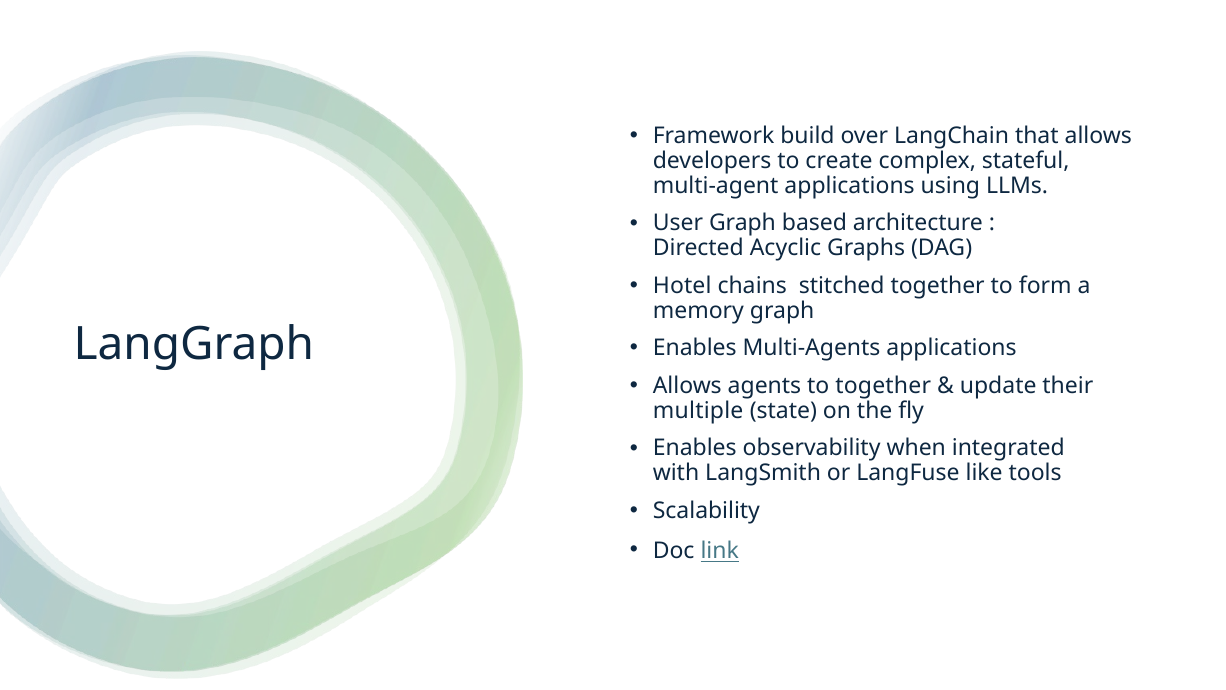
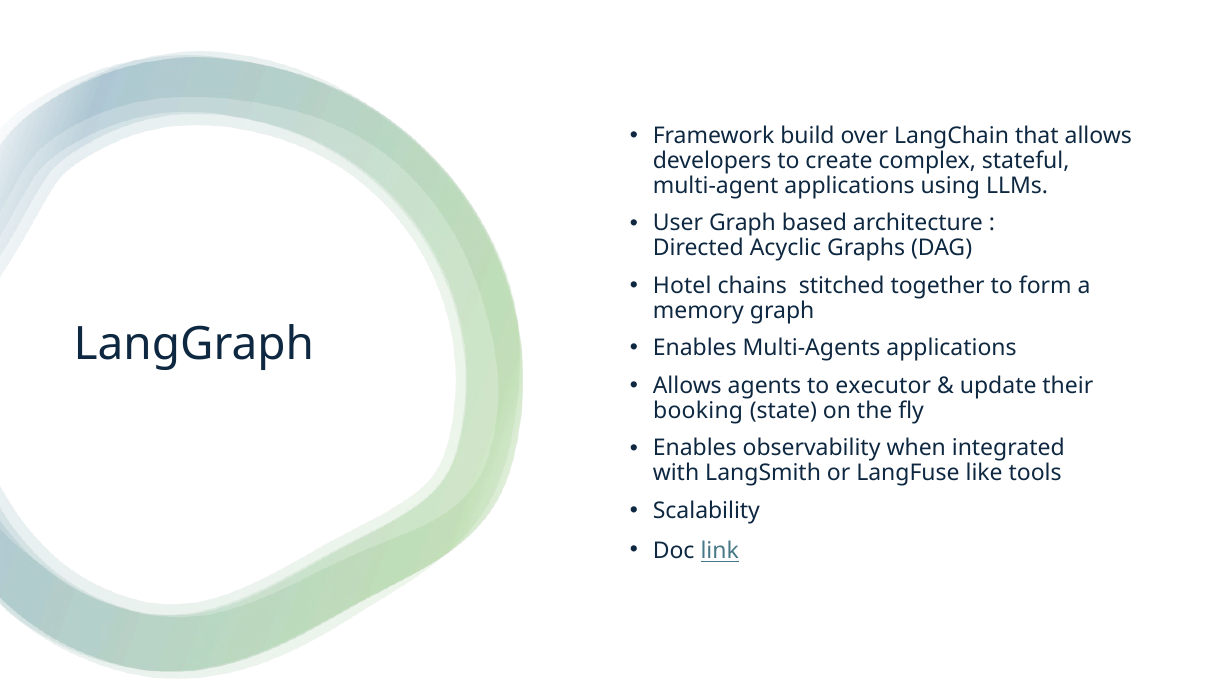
to together: together -> executor (883, 386)
multiple: multiple -> booking (698, 411)
